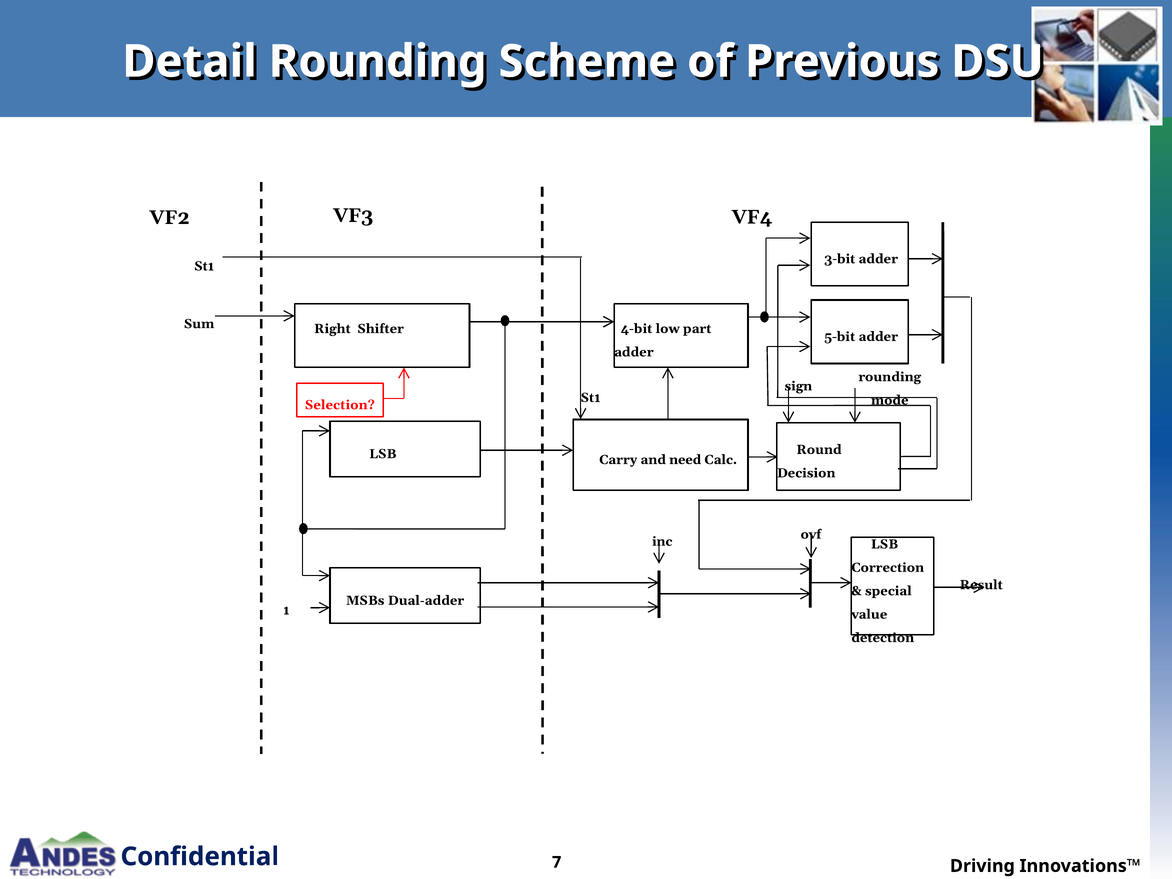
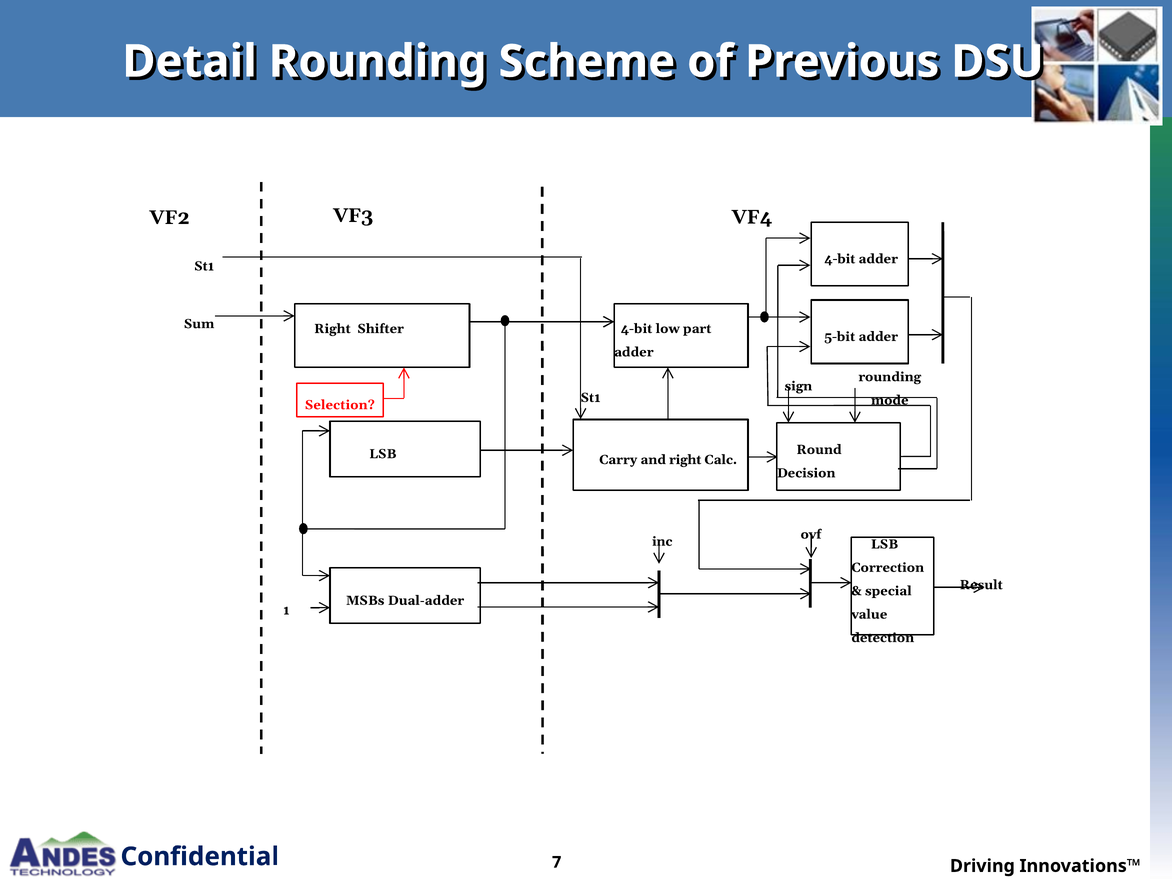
3-bit: 3-bit -> 4-bit (840, 259)
and need: need -> right (685, 460)
